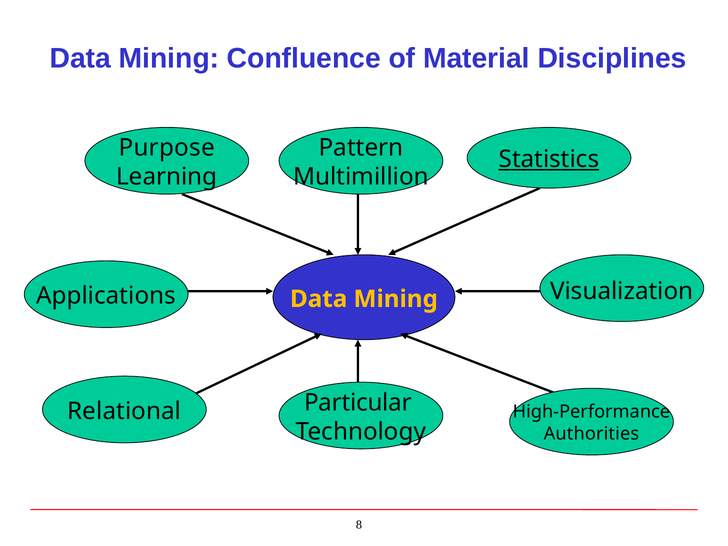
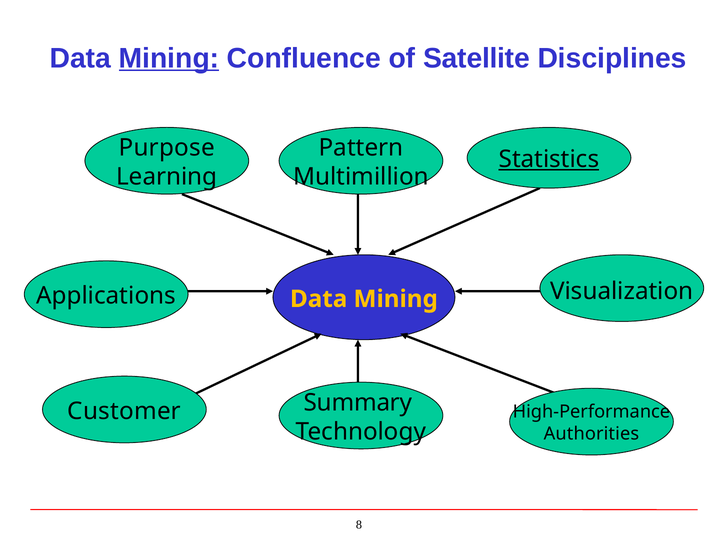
Mining underline: none -> present (169, 58)
Material: Material -> Satellite (477, 58)
Particular: Particular -> Summary (358, 403)
Relational: Relational -> Customer (124, 411)
